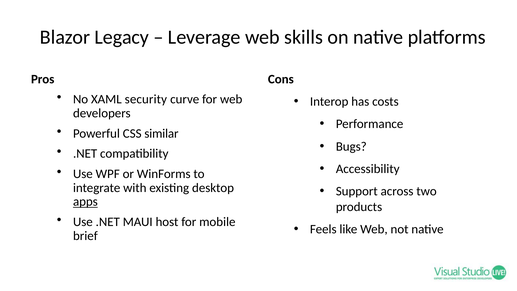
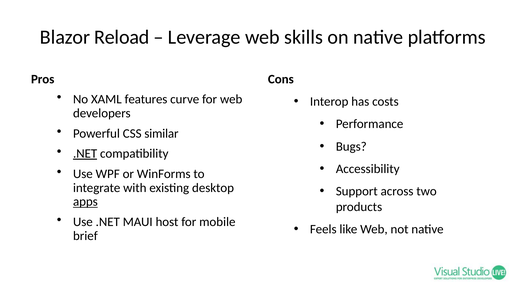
Legacy: Legacy -> Reload (122, 37)
security: security -> features (146, 99)
.NET underline: none -> present (85, 154)
